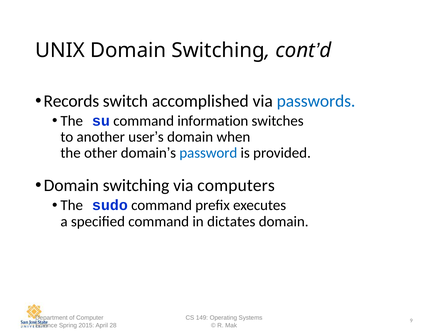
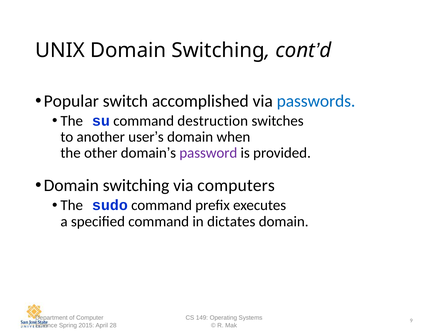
Records: Records -> Popular (71, 101)
information: information -> destruction (213, 121)
password colour: blue -> purple (208, 153)
